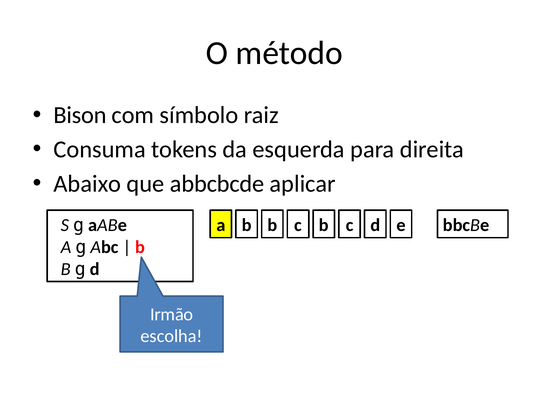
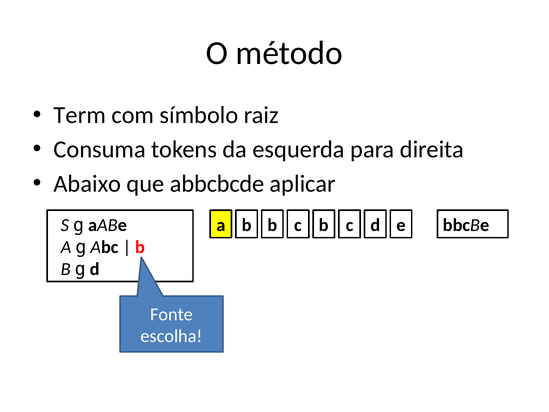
Bison: Bison -> Term (80, 115)
Irmão: Irmão -> Fonte (172, 314)
